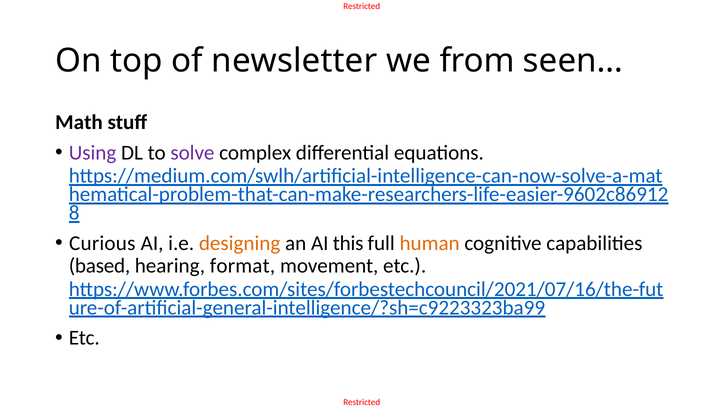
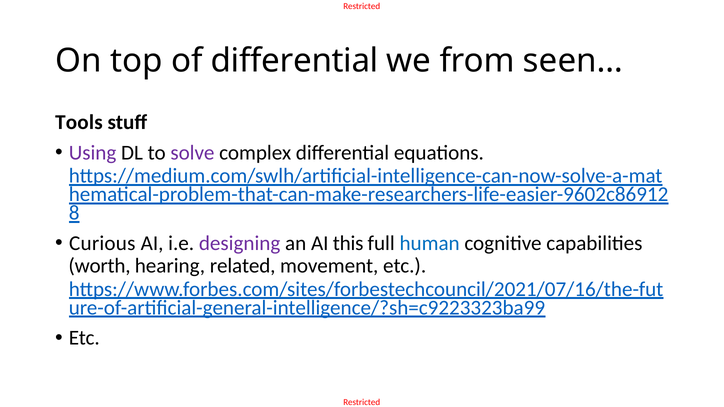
of newsletter: newsletter -> differential (295, 61)
Math: Math -> Tools (79, 122)
designing colour: orange -> purple (240, 243)
human colour: orange -> blue (430, 243)
based: based -> worth (100, 266)
format: format -> related (243, 266)
